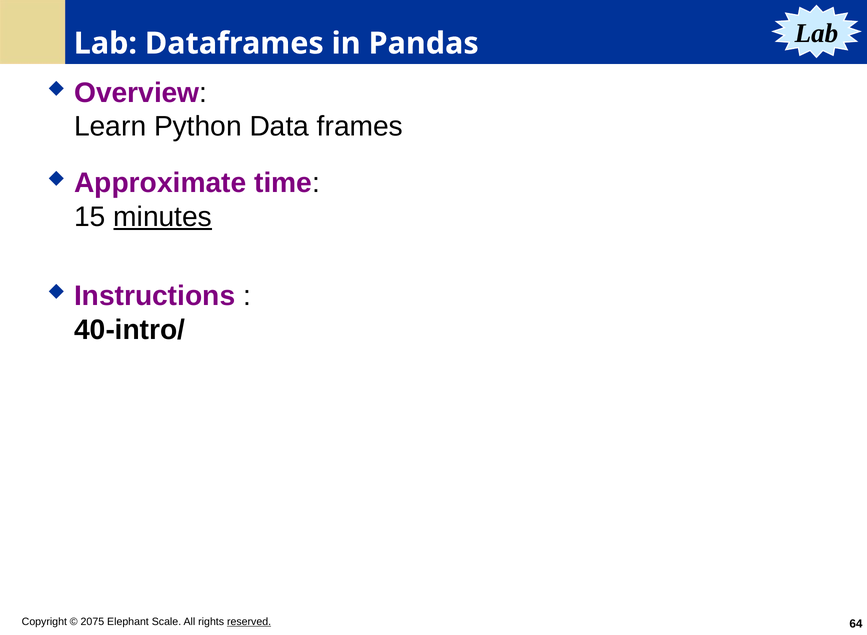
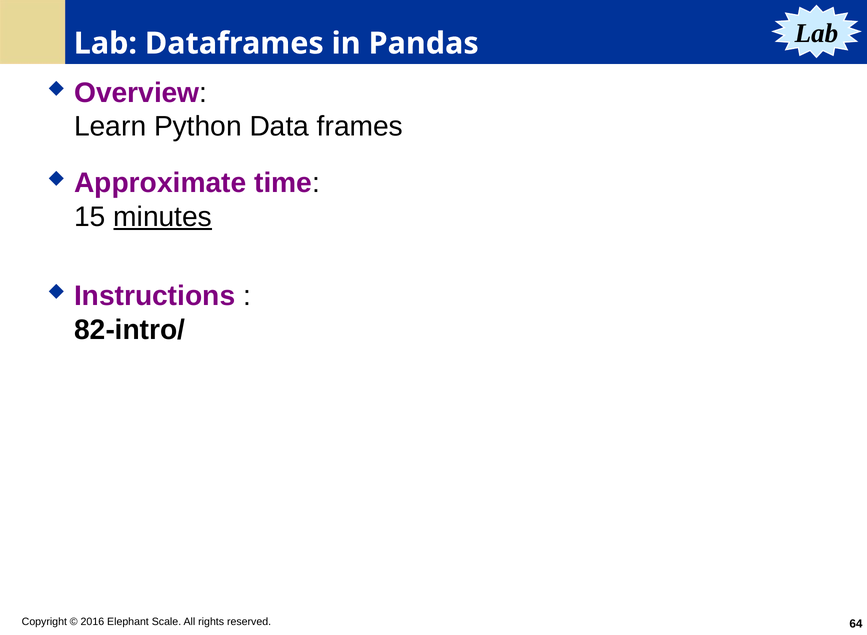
40-intro/: 40-intro/ -> 82-intro/ (130, 329)
2075: 2075 -> 2016 (92, 621)
reserved underline: present -> none (249, 621)
